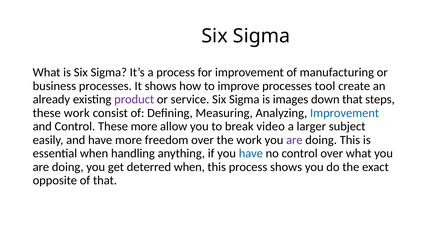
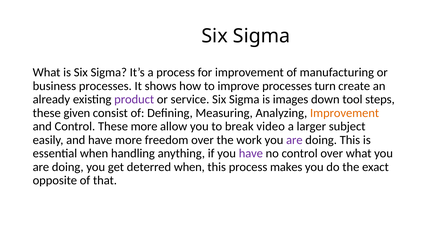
tool: tool -> turn (325, 86)
down that: that -> tool (352, 100)
these work: work -> given (77, 113)
Improvement colour: blue -> orange (345, 113)
have colour: blue -> purple (251, 154)
process shows: shows -> makes (286, 167)
